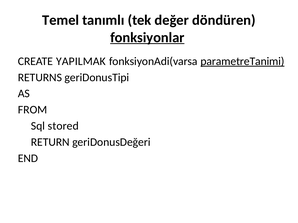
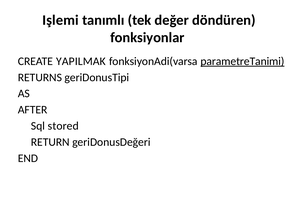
Temel: Temel -> Işlemi (60, 20)
fonksiyonlar underline: present -> none (147, 38)
FROM: FROM -> AFTER (33, 110)
